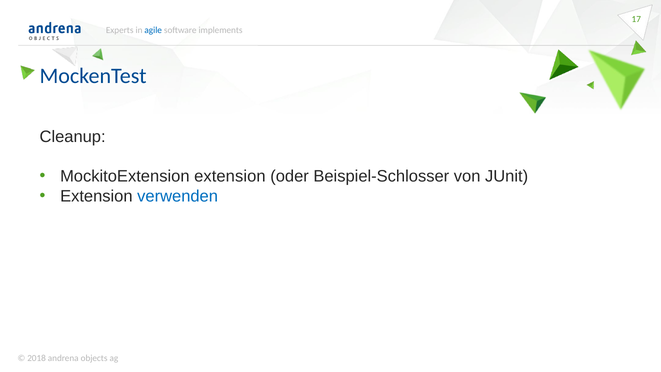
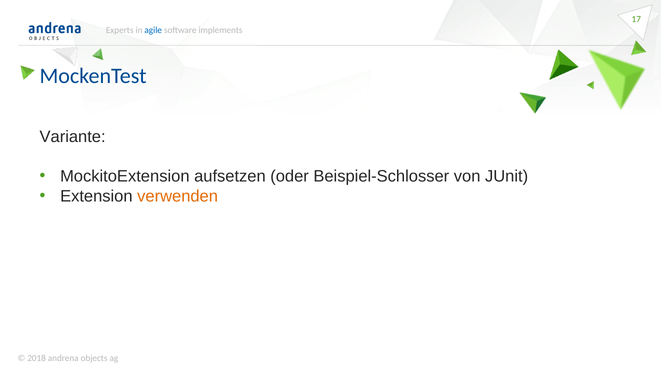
Cleanup: Cleanup -> Variante (73, 137)
MockitoExtension extension: extension -> aufsetzen (230, 176)
verwenden colour: blue -> orange (178, 196)
